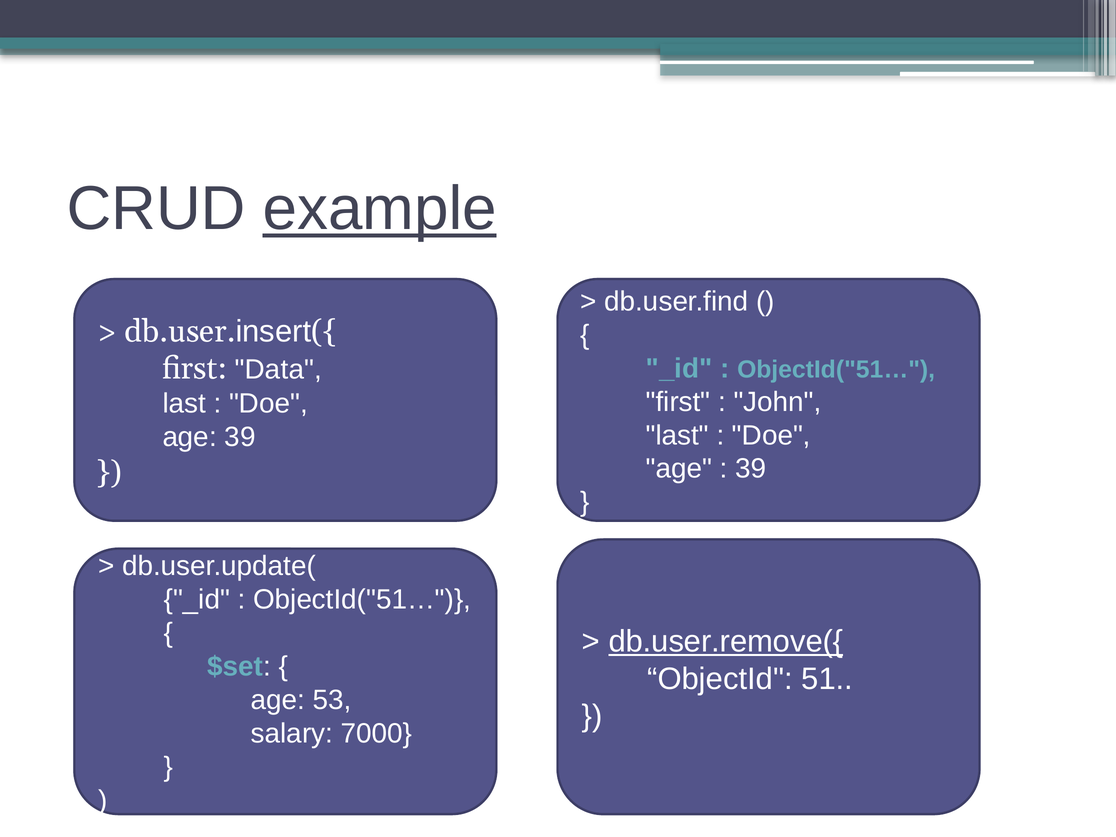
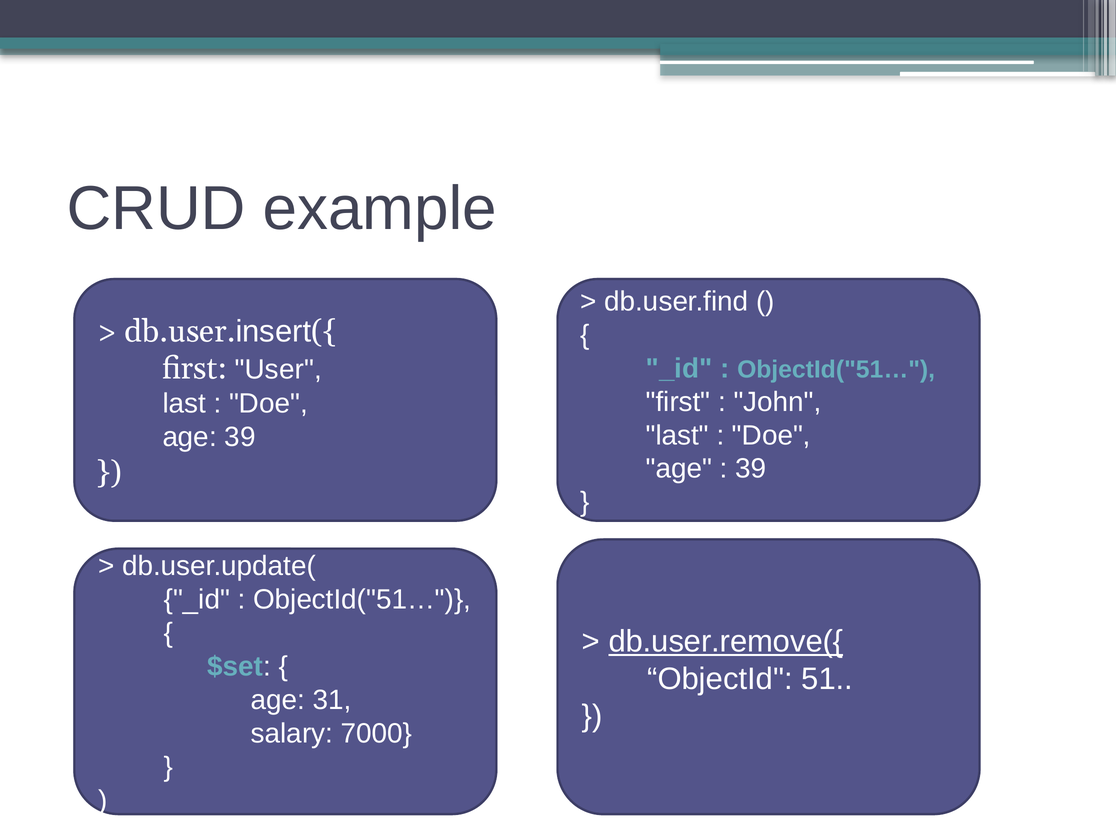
example underline: present -> none (380, 209)
Data: Data -> User (278, 370)
53: 53 -> 31 (332, 700)
